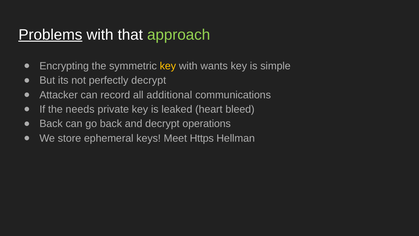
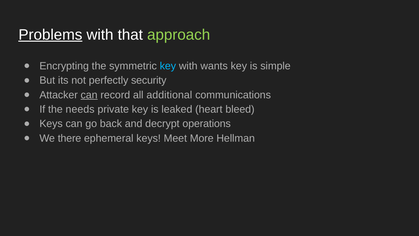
key colour: yellow -> light blue (168, 66)
perfectly decrypt: decrypt -> security (149, 80)
can underline: none -> present (89, 95)
Back: Back -> Keys (51, 124)
store: store -> there (70, 138)
Https: Https -> More (202, 138)
